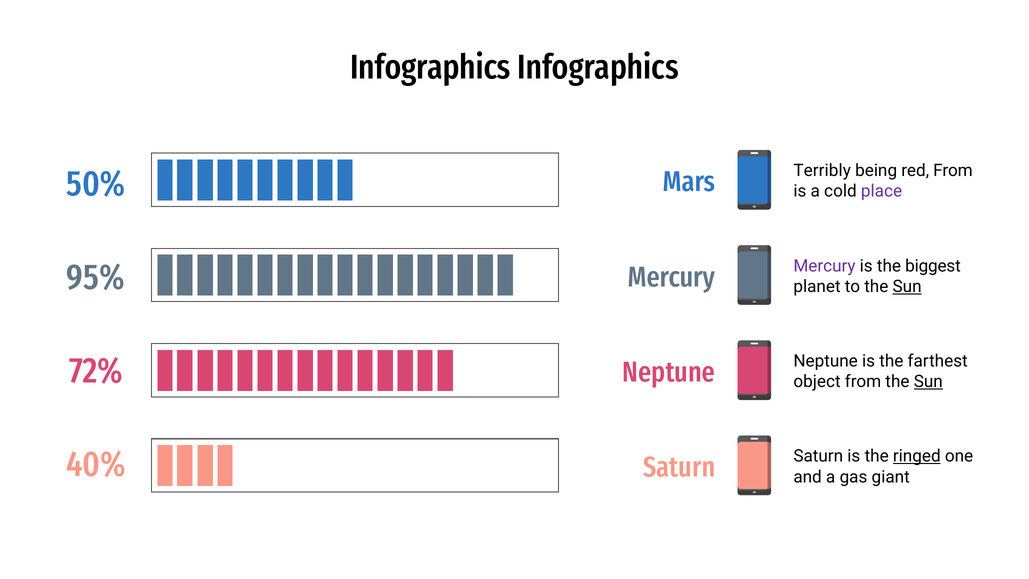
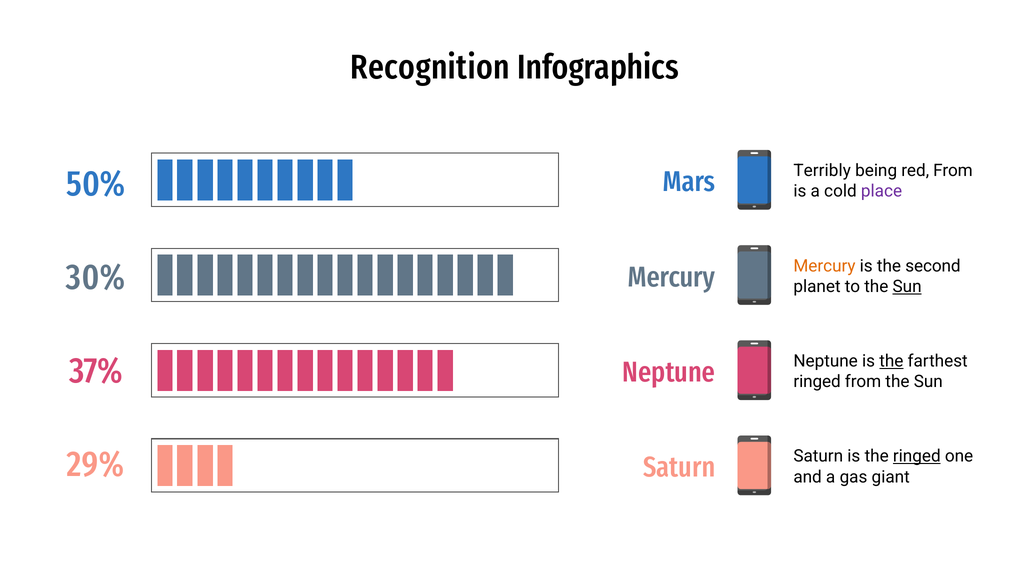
Infographics: Infographics -> Recognition (430, 68)
Mercury colour: purple -> orange (824, 266)
biggest: biggest -> second (933, 266)
95%: 95% -> 30% (96, 277)
the underline: none -> present (891, 361)
72%: 72% -> 37% (96, 371)
object: object -> ringed (817, 382)
Sun underline: present -> none (928, 382)
40%: 40% -> 29% (96, 464)
